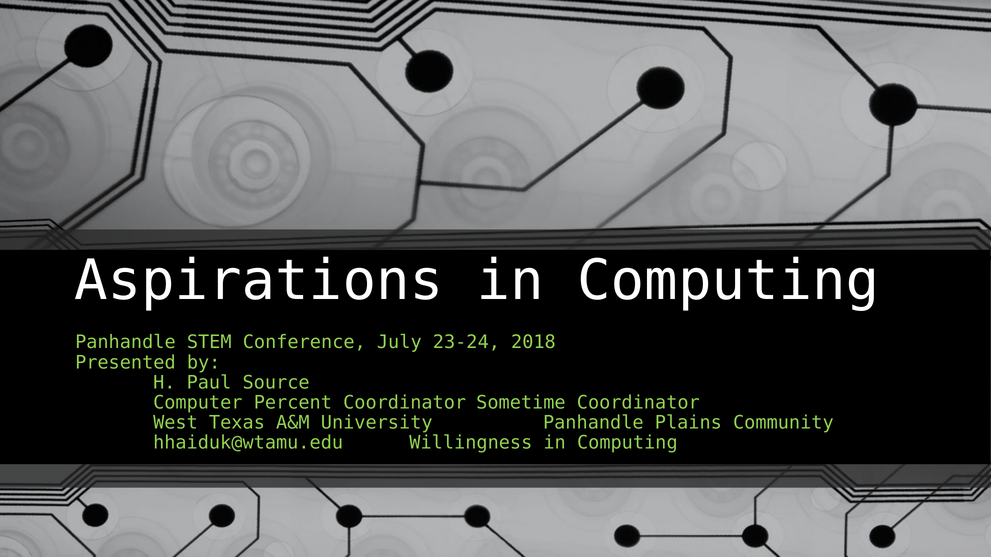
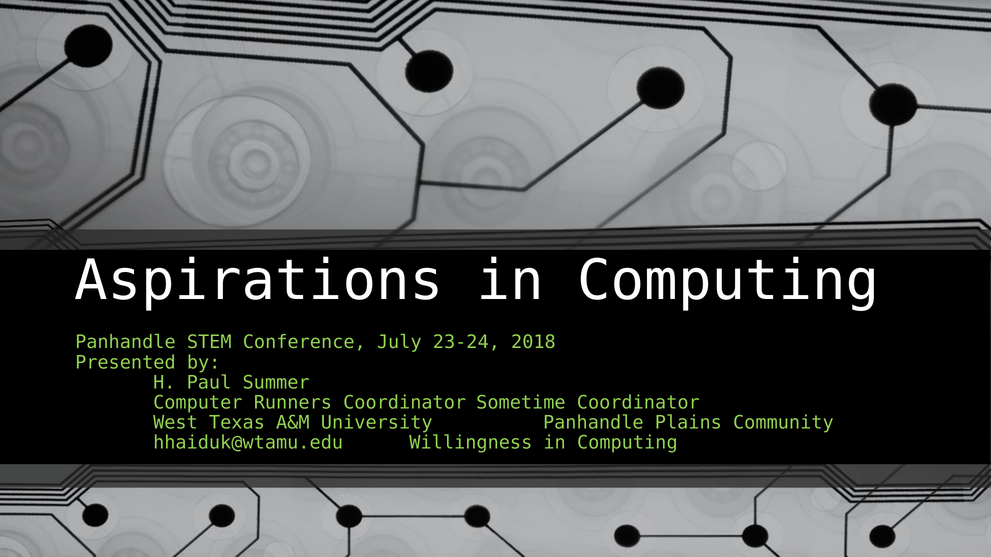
Source: Source -> Summer (276, 383)
Percent: Percent -> Runners (293, 403)
